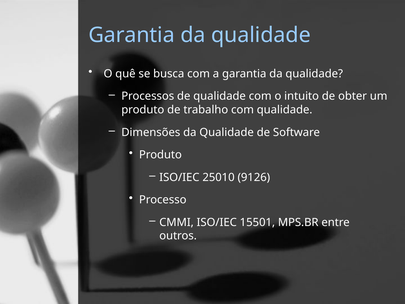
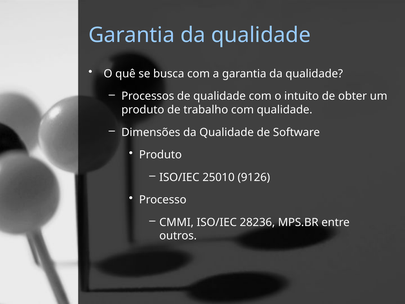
15501: 15501 -> 28236 (257, 222)
